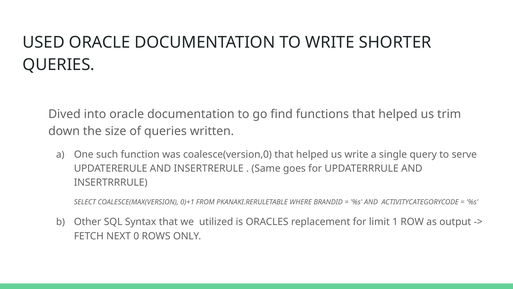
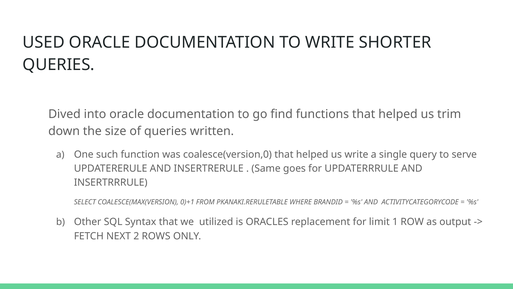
0: 0 -> 2 (136, 236)
